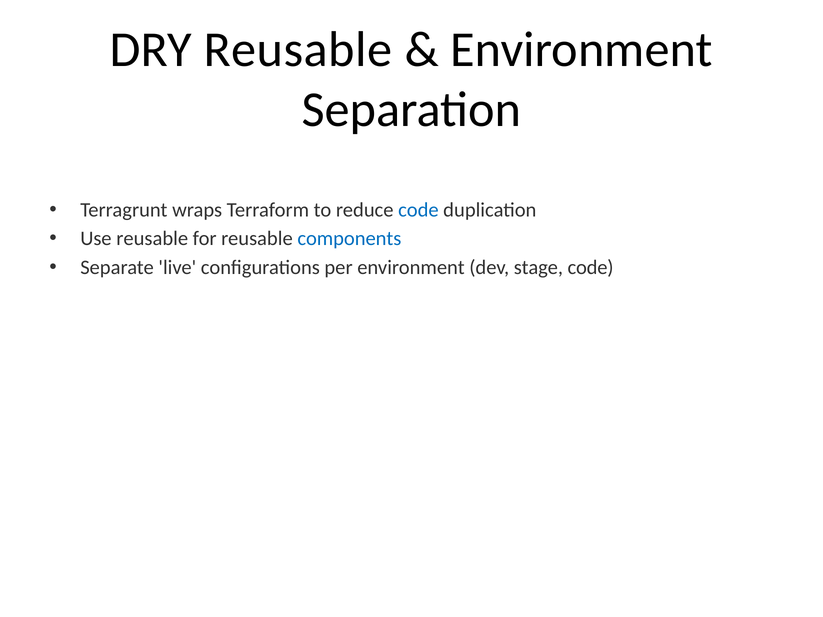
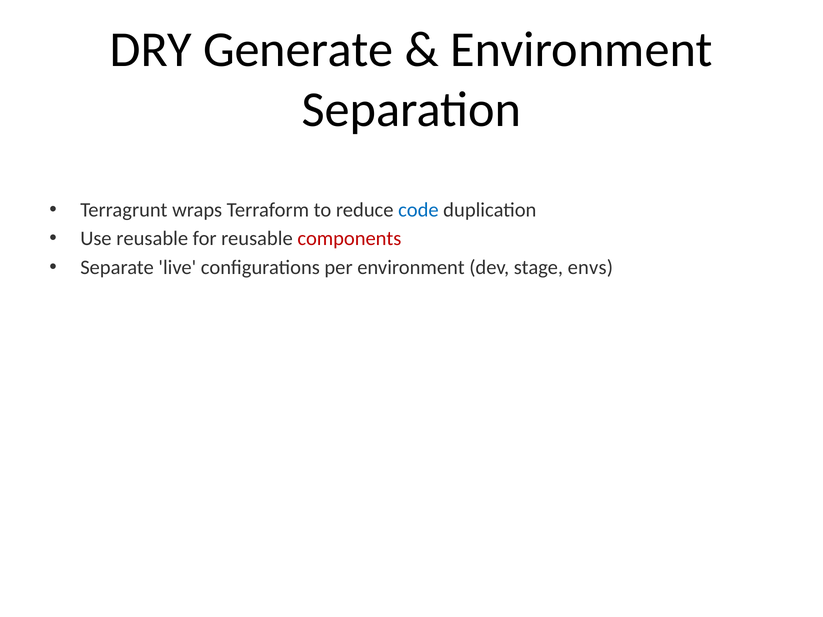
DRY Reusable: Reusable -> Generate (298, 50)
components colour: blue -> red (349, 239)
stage code: code -> envs (590, 268)
